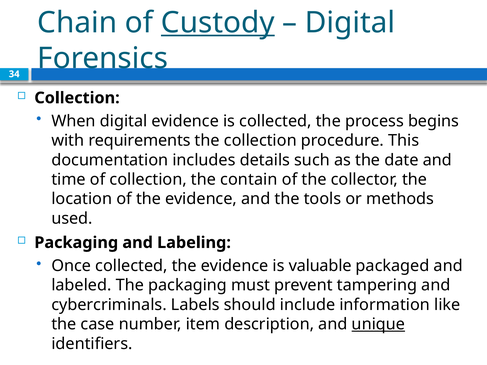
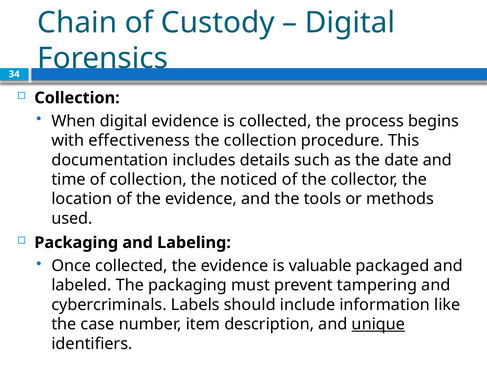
Custody underline: present -> none (218, 23)
requirements: requirements -> effectiveness (139, 141)
contain: contain -> noticed (249, 180)
